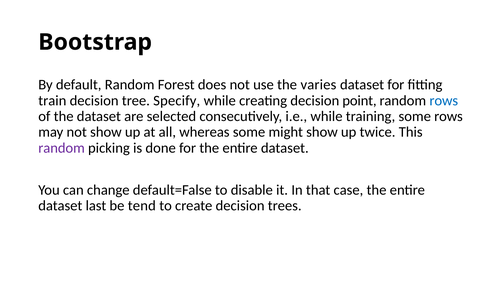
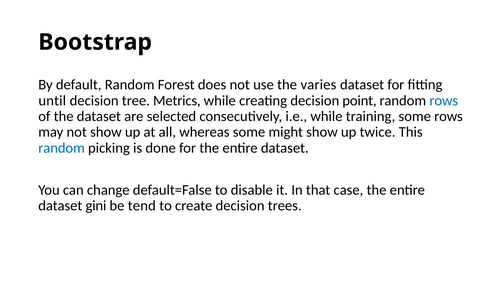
train: train -> until (52, 101)
Specify: Specify -> Metrics (177, 101)
random colour: purple -> blue (62, 148)
last: last -> gini (96, 206)
